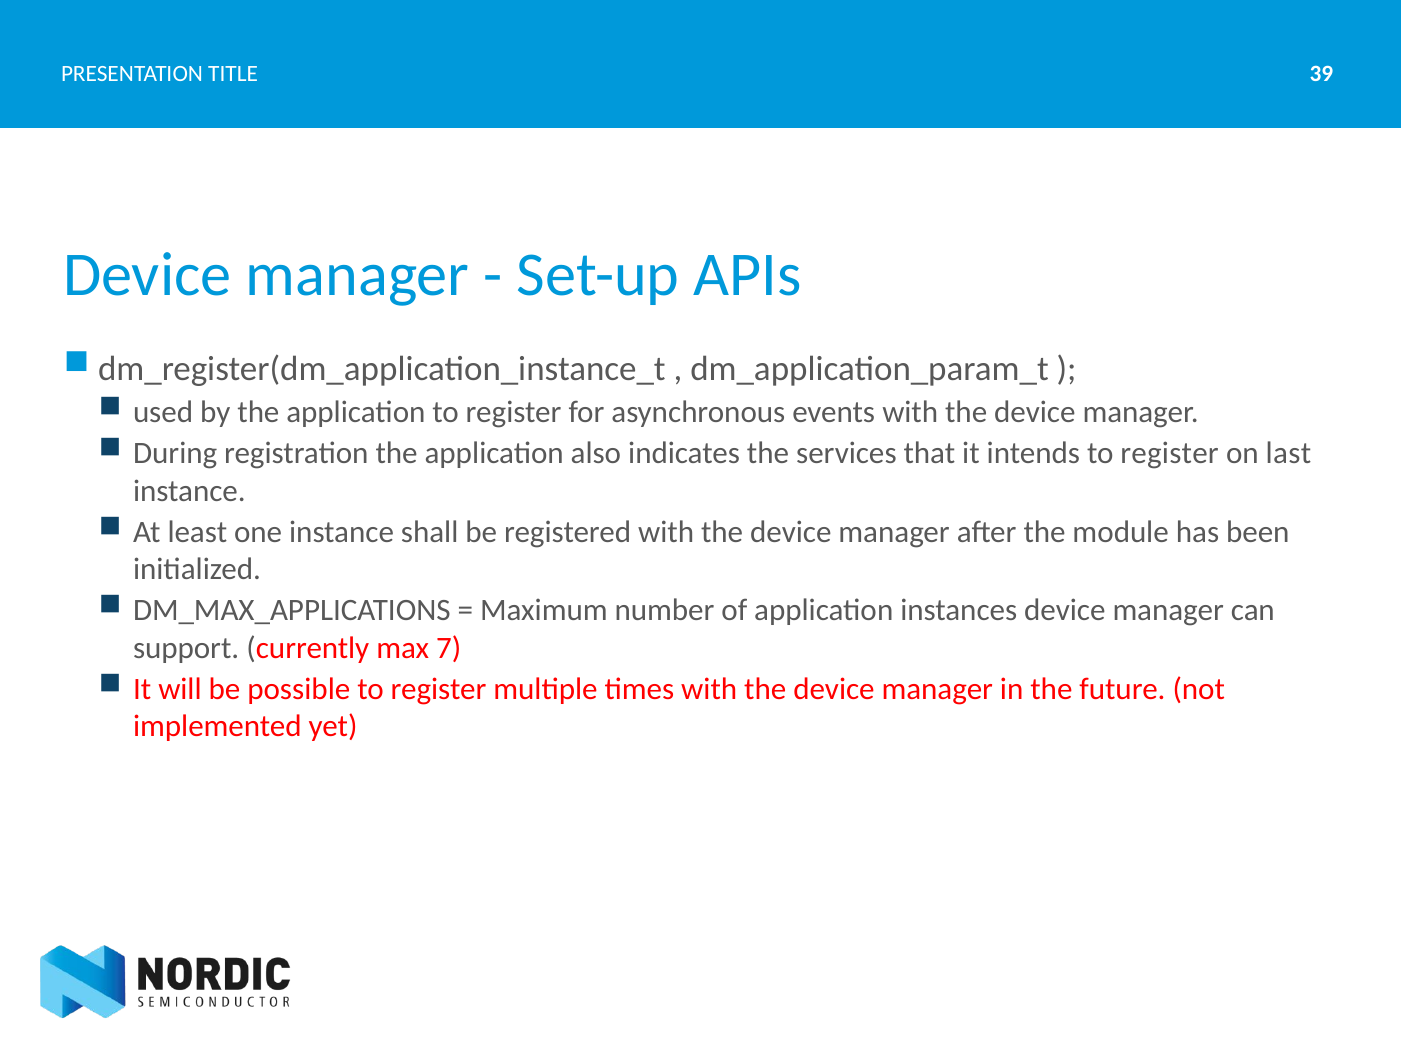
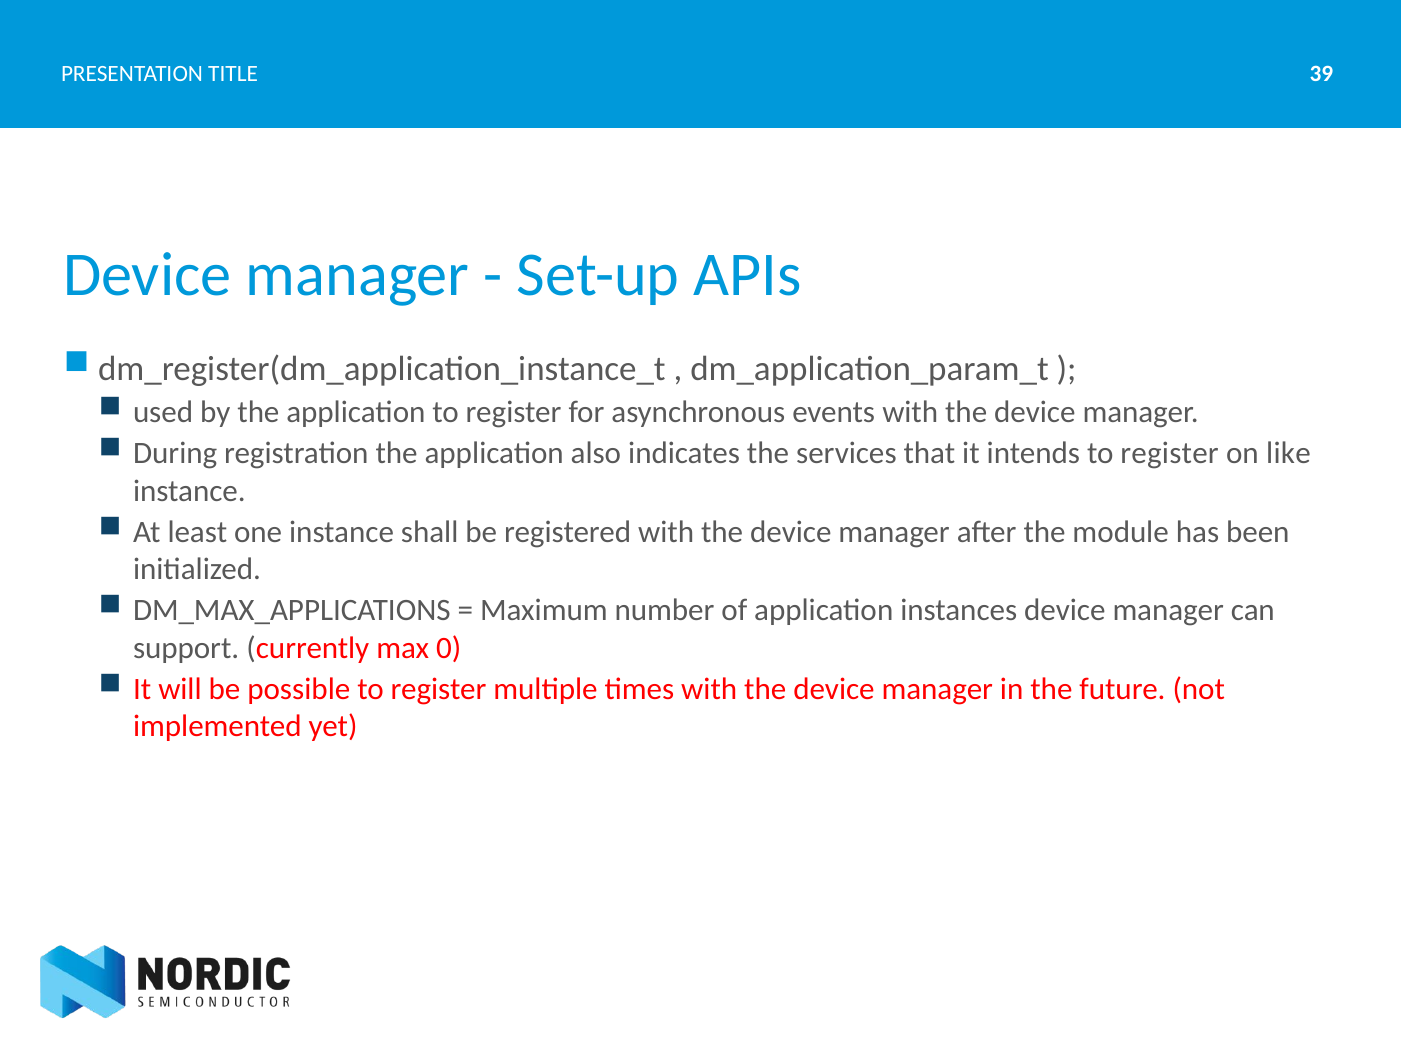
last: last -> like (1288, 453)
7: 7 -> 0 (449, 648)
